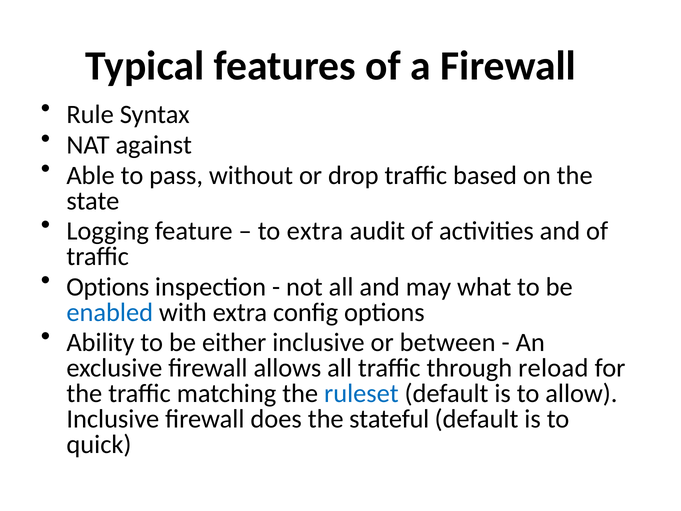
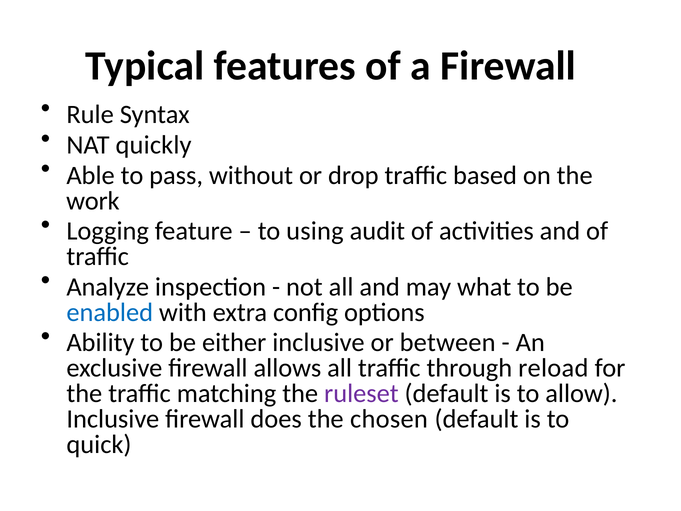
against: against -> quickly (154, 145)
state: state -> work (93, 201)
to extra: extra -> using (315, 231)
Options: Options -> Analyze (108, 287)
ruleset colour: blue -> purple (361, 393)
stateful: stateful -> chosen (389, 419)
